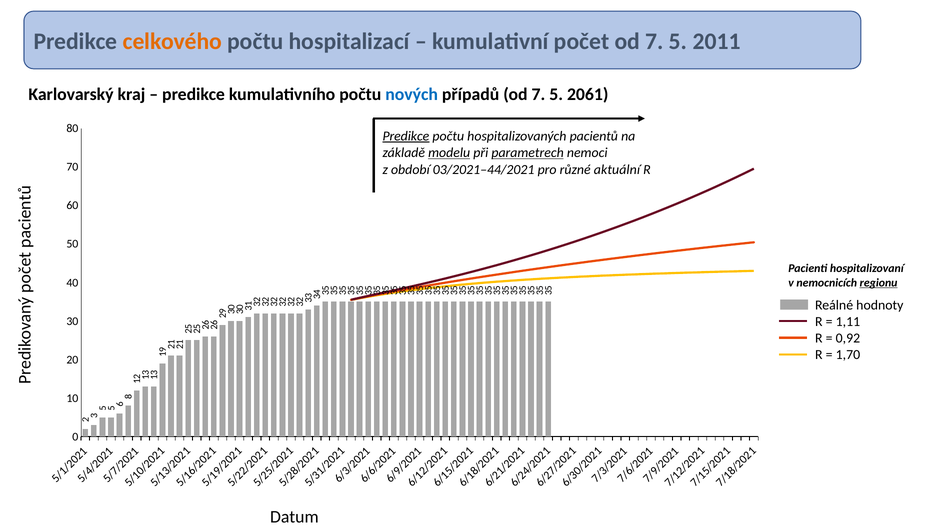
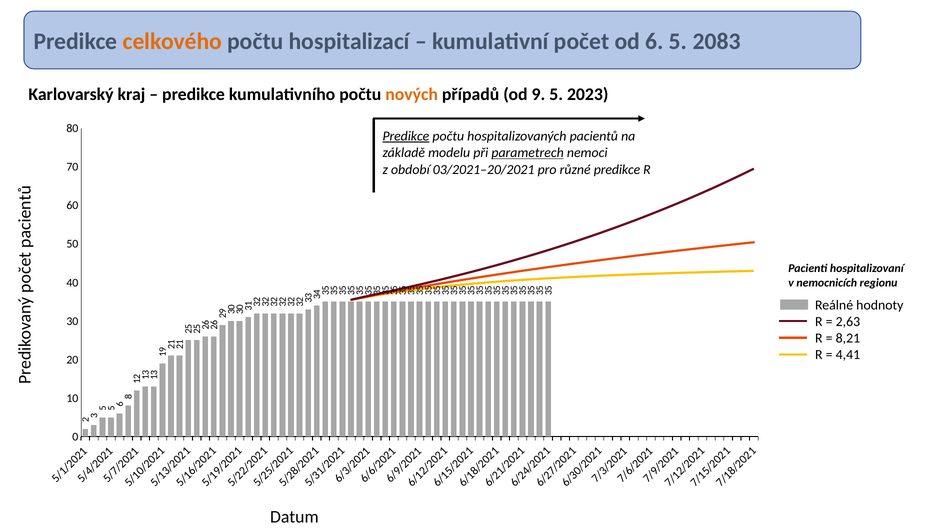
počet od 7: 7 -> 6 (654, 42)
2011: 2011 -> 2083 (717, 42)
nových colour: blue -> orange (412, 94)
případů od 7: 7 -> 9 (538, 94)
2061: 2061 -> 2023 (588, 94)
modelu underline: present -> none (449, 153)
03/2021–44/2021: 03/2021–44/2021 -> 03/2021–20/2021 (484, 170)
různé aktuální: aktuální -> predikce (617, 170)
regionu underline: present -> none (879, 283)
1,11: 1,11 -> 2,63 (848, 322)
0,92: 0,92 -> 8,21 (848, 338)
1,70: 1,70 -> 4,41 (848, 355)
